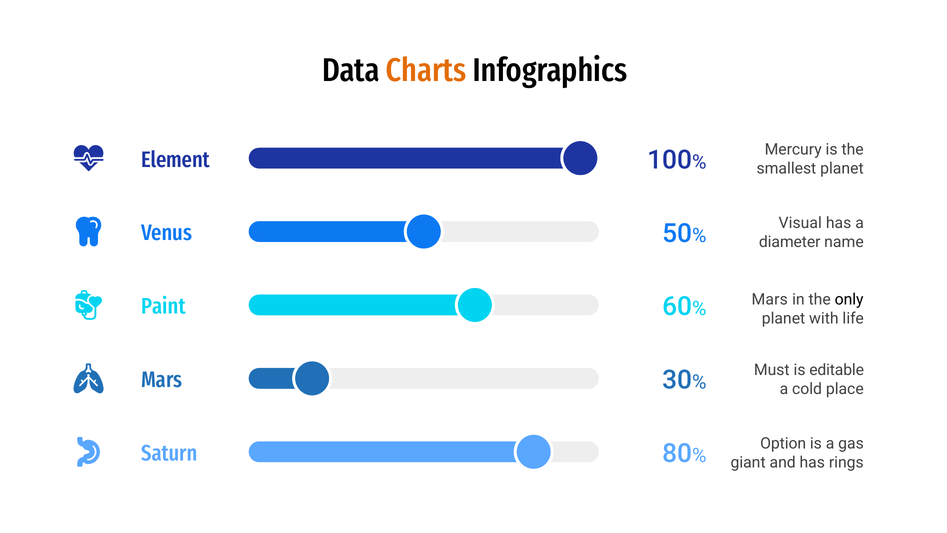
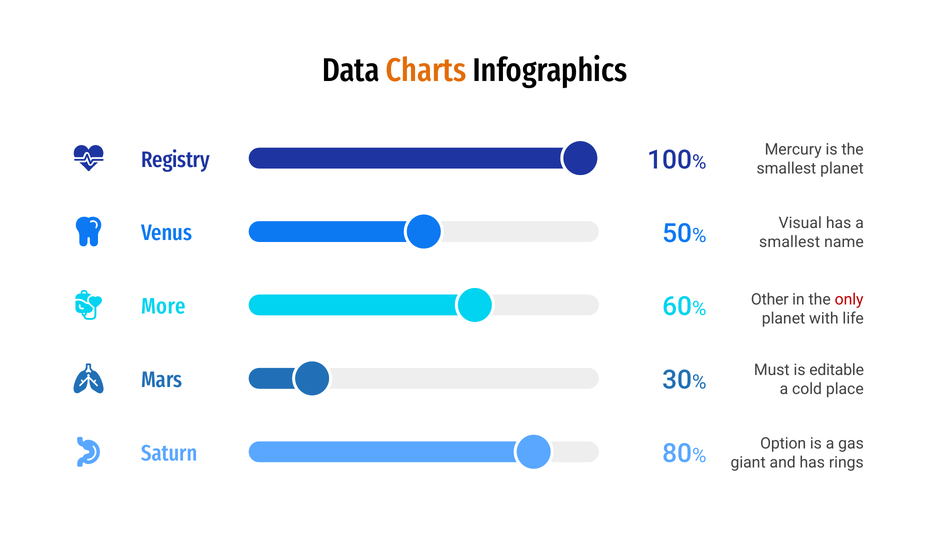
Element: Element -> Registry (175, 160)
diameter: diameter -> smallest (790, 242)
Paint: Paint -> More (163, 306)
Mars: Mars -> Other (770, 300)
only colour: black -> red (849, 300)
